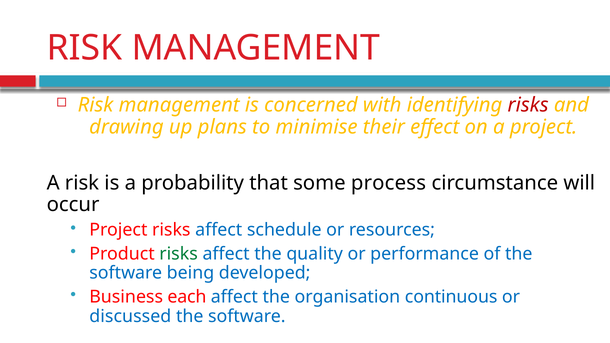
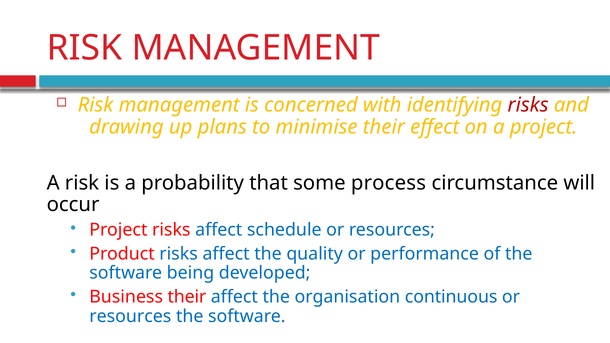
risks colour: green -> blue (179, 254)
Business each: each -> their (187, 297)
discussed: discussed -> resources (130, 316)
